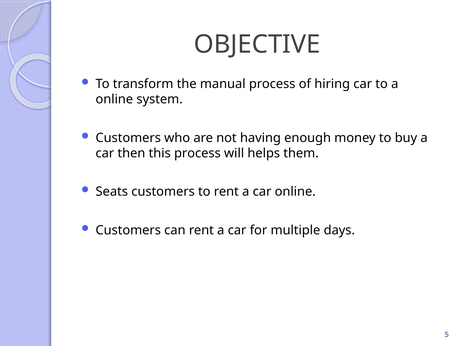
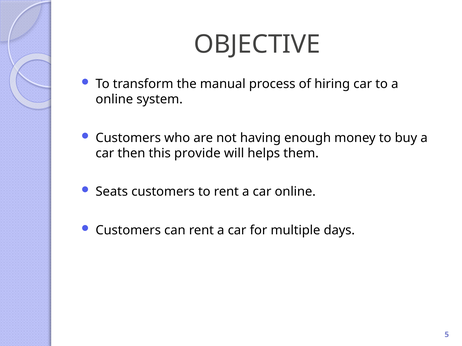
this process: process -> provide (197, 153)
